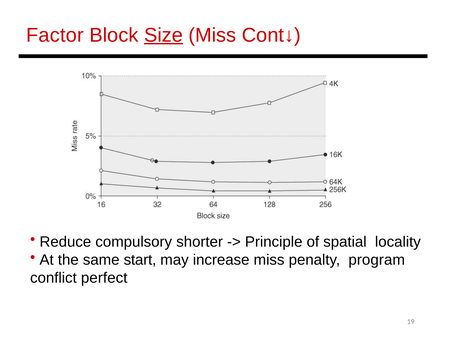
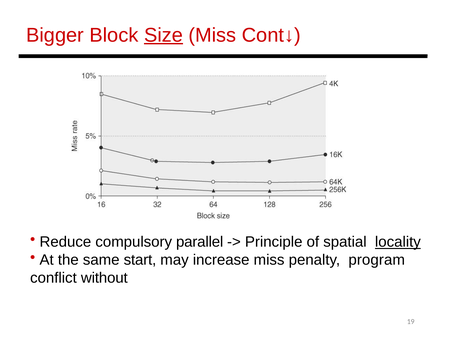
Factor: Factor -> Bigger (55, 35)
shorter: shorter -> parallel (200, 242)
locality underline: none -> present (398, 242)
perfect: perfect -> without (104, 278)
